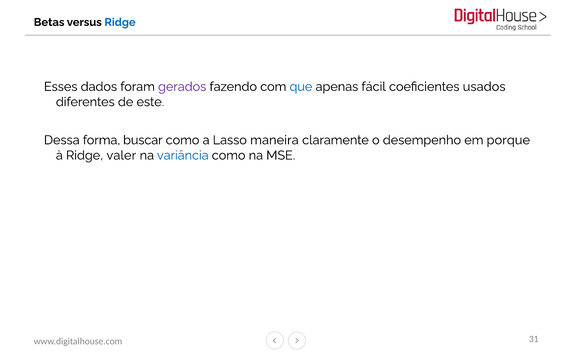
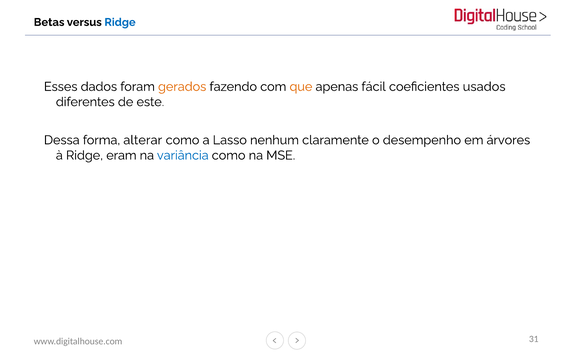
gerados colour: purple -> orange (182, 87)
que colour: blue -> orange (301, 87)
buscar: buscar -> alterar (143, 140)
maneira: maneira -> nenhum (274, 140)
porque: porque -> árvores (508, 140)
valer: valer -> eram (121, 155)
